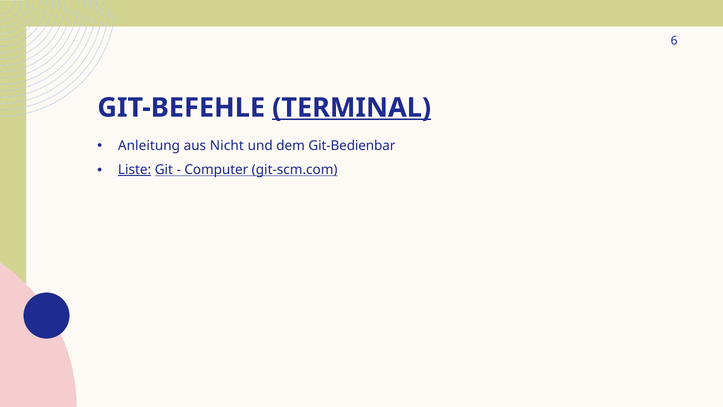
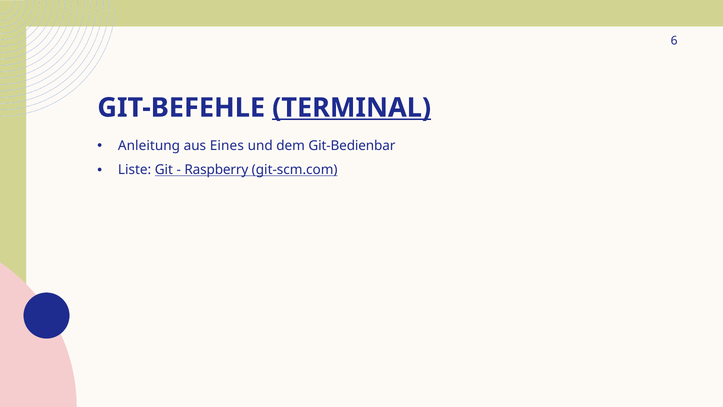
Nicht: Nicht -> Eines (227, 146)
Liste underline: present -> none (135, 169)
Computer: Computer -> Raspberry (216, 169)
